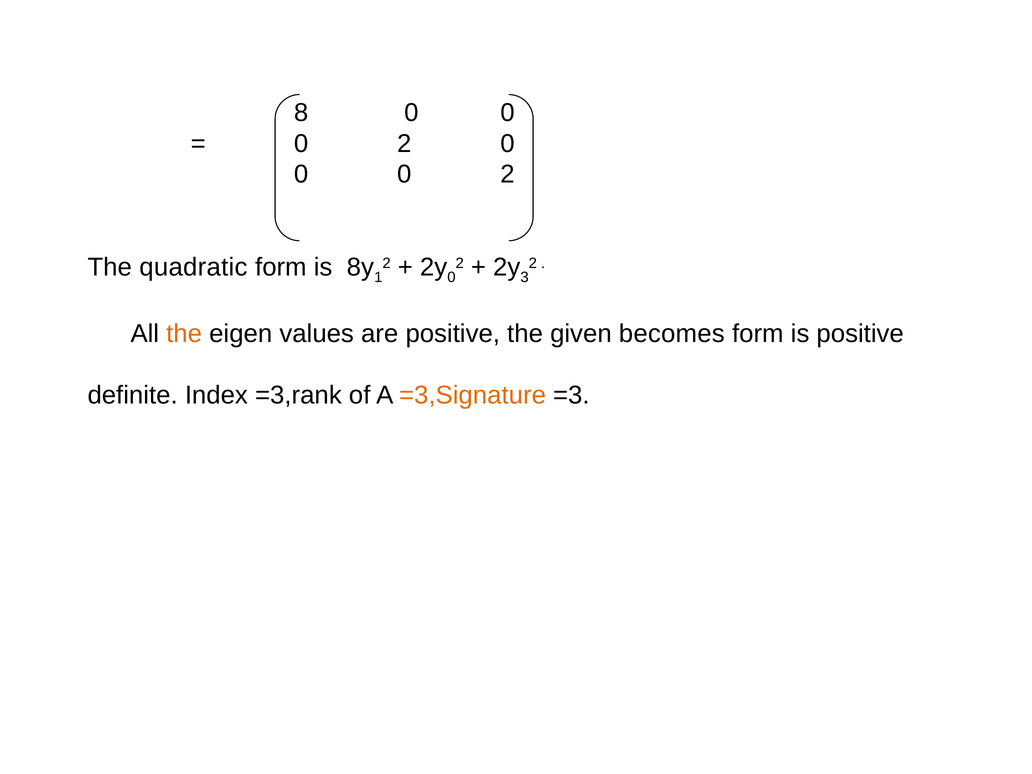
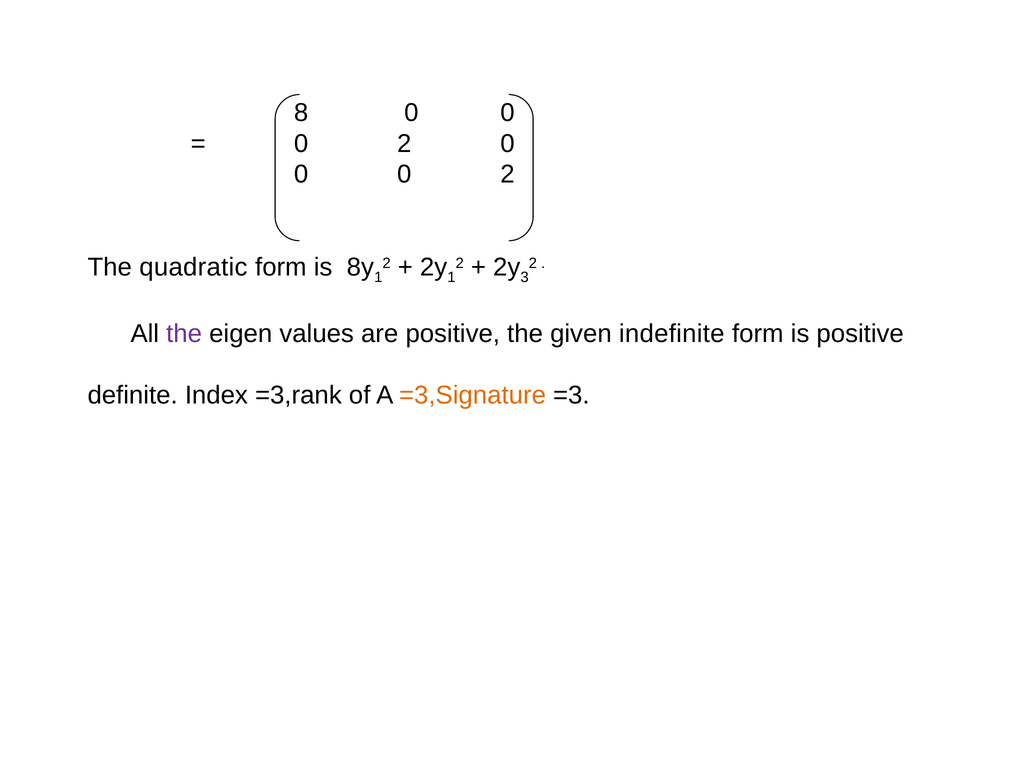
0: 0 -> 1 (451, 277)
the colour: orange -> purple (184, 334)
becomes: becomes -> indefinite (672, 334)
